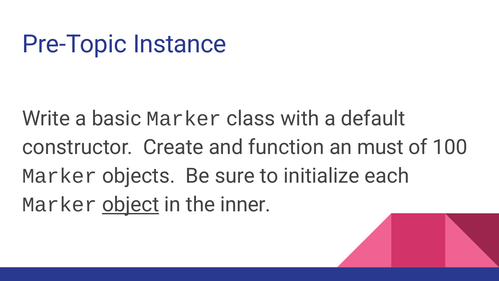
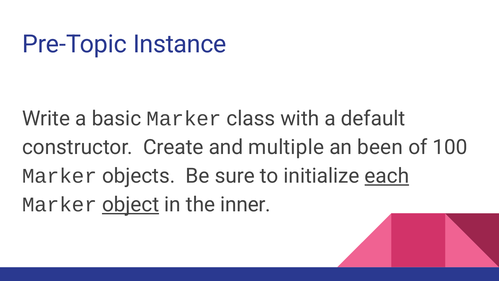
function: function -> multiple (286, 147)
must: must -> been (380, 147)
each underline: none -> present (387, 176)
